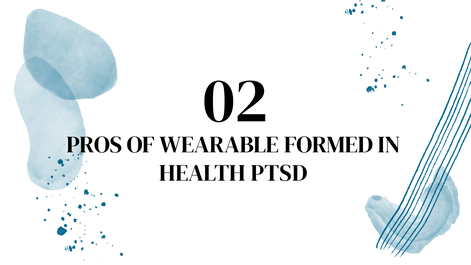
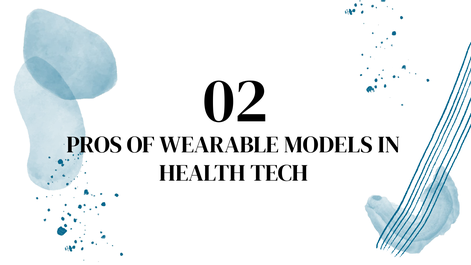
FORMED: FORMED -> MODELS (328, 145)
PTSD: PTSD -> TECH (279, 173)
